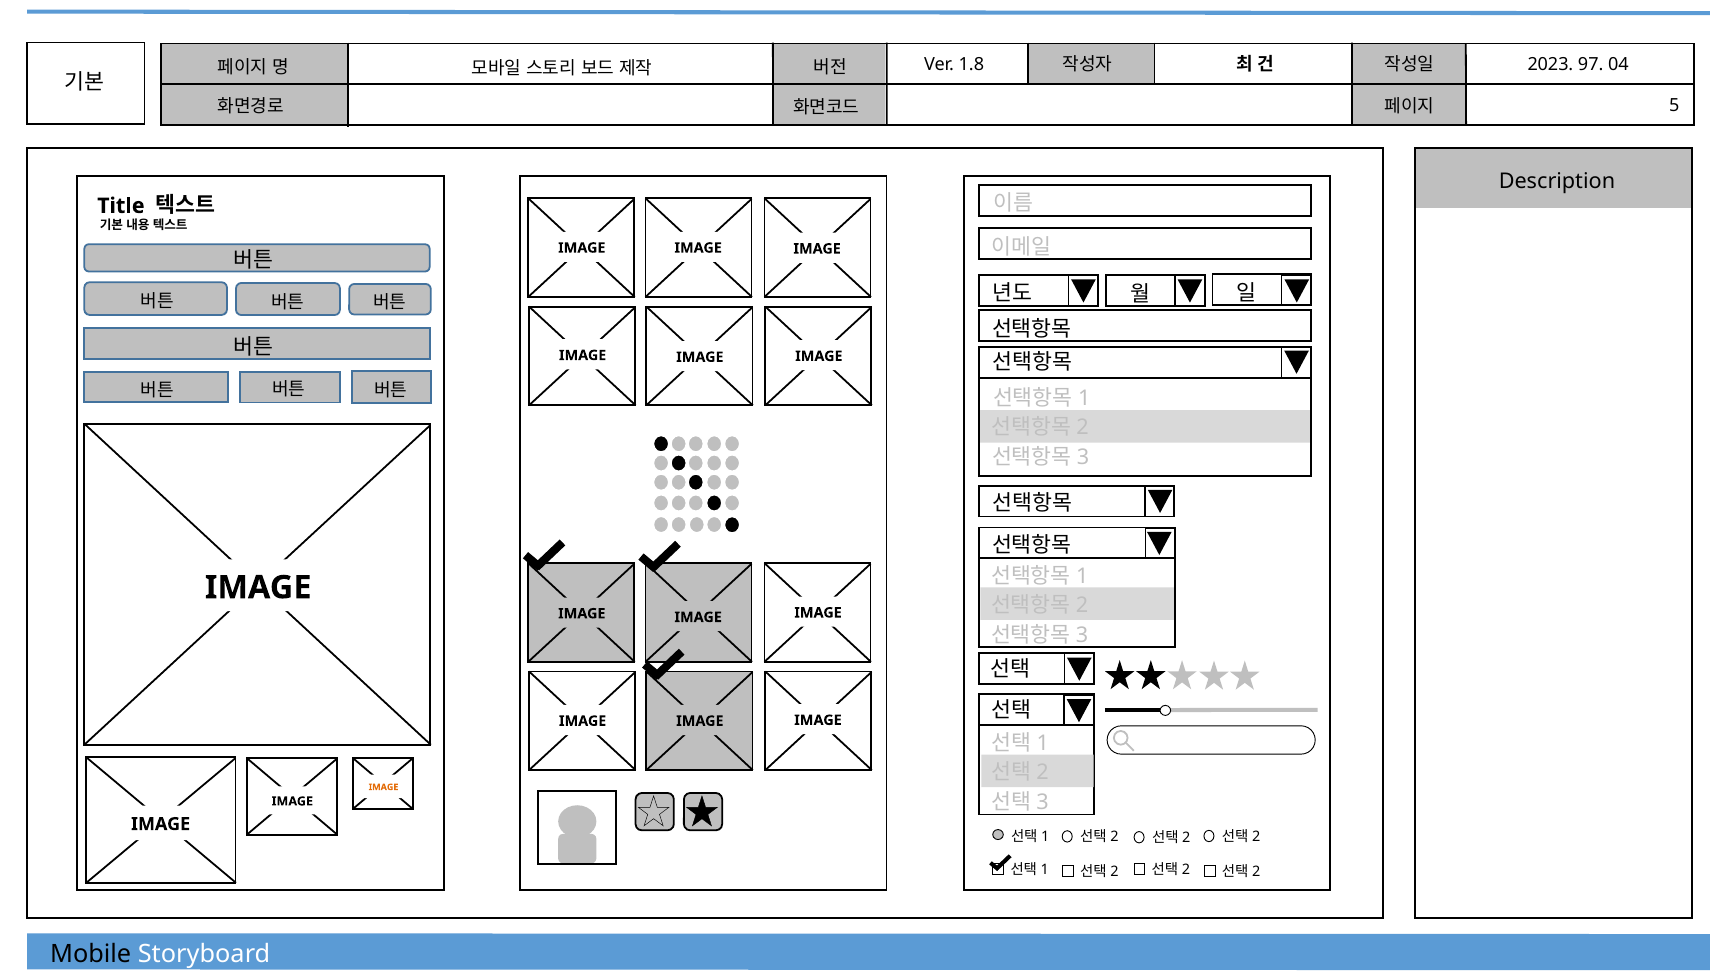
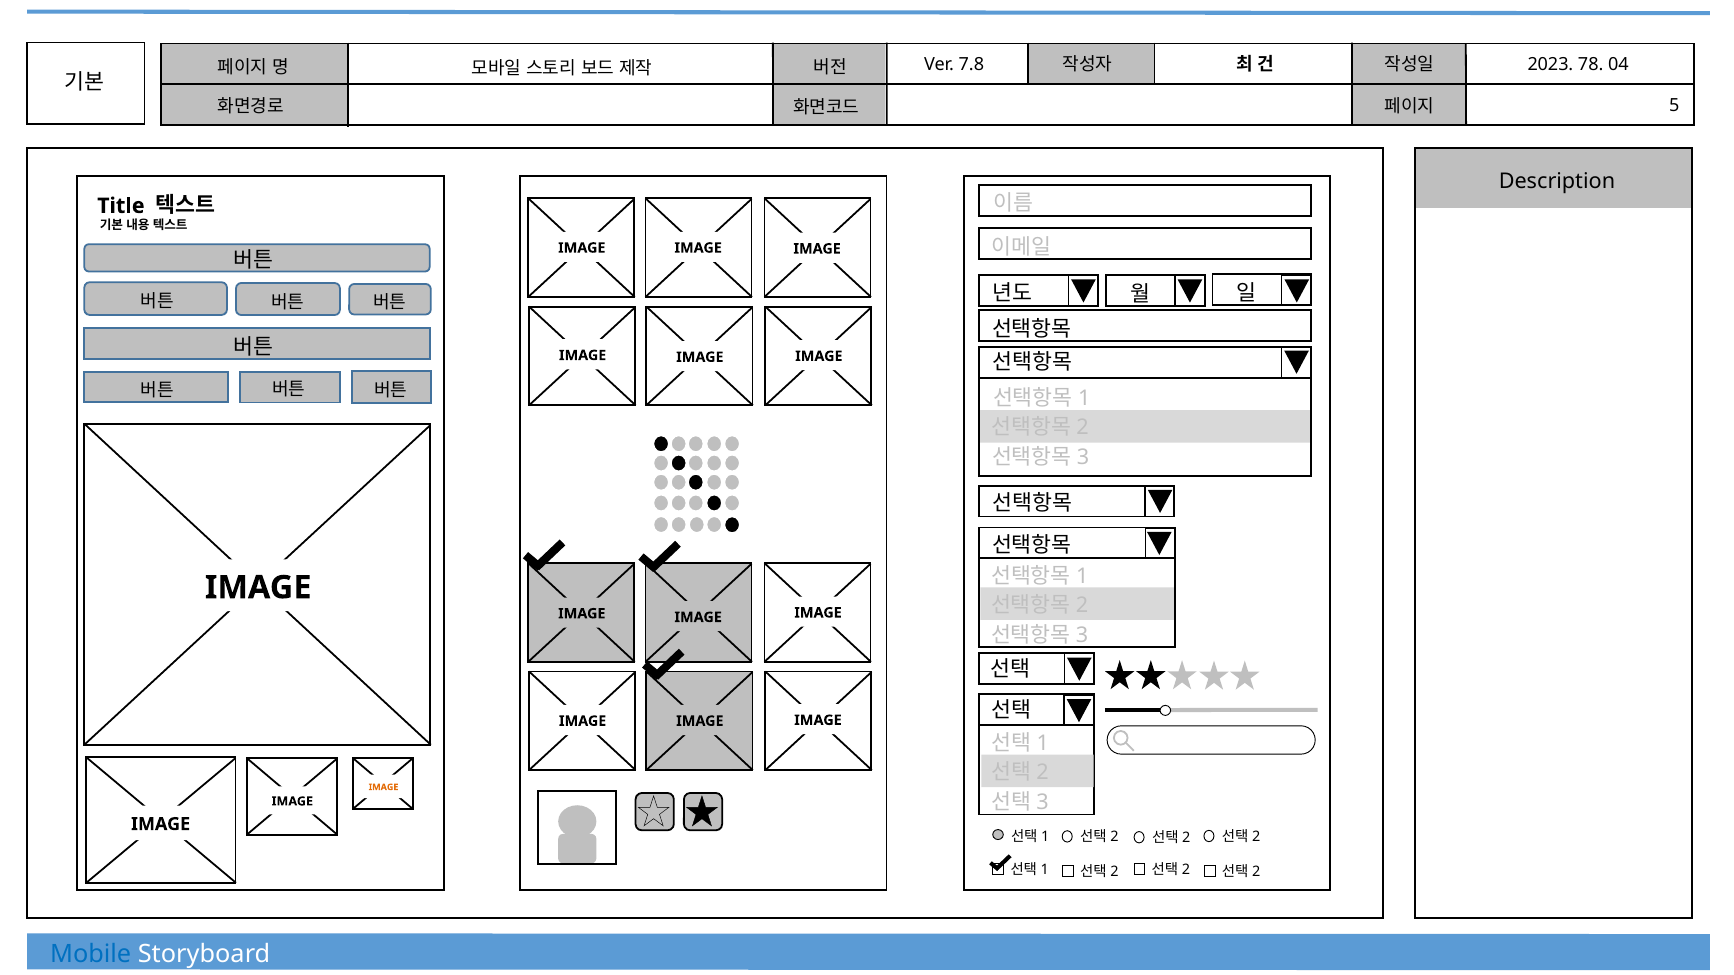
1.8: 1.8 -> 7.8 (971, 65)
97: 97 -> 78 (1591, 65)
Mobile colour: black -> blue (91, 955)
